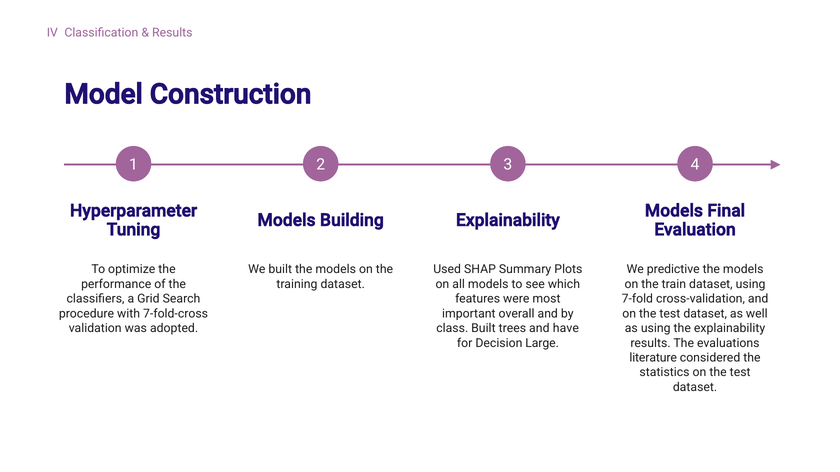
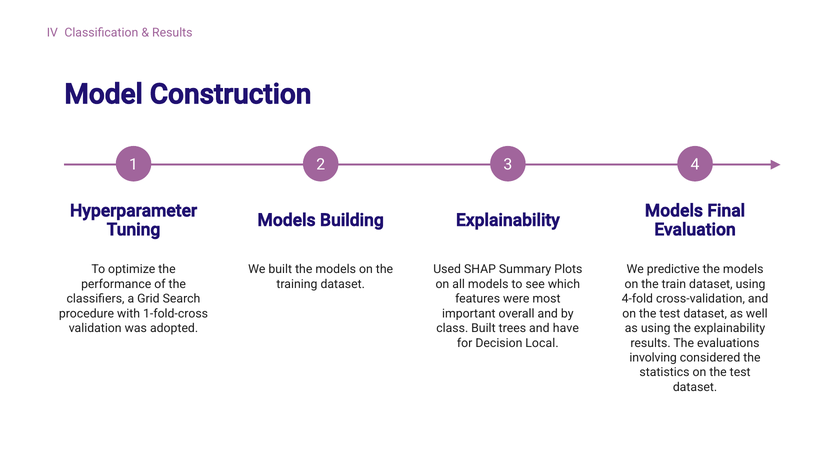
7-fold: 7-fold -> 4-fold (637, 299)
7-fold-cross: 7-fold-cross -> 1-fold-cross (176, 314)
Large: Large -> Local (542, 343)
literature: literature -> involving (653, 358)
